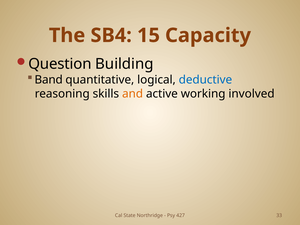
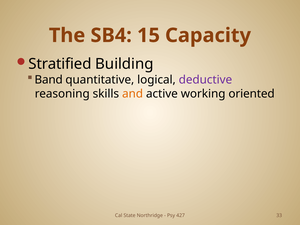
Question: Question -> Stratified (60, 64)
deductive colour: blue -> purple (205, 80)
involved: involved -> oriented (252, 94)
